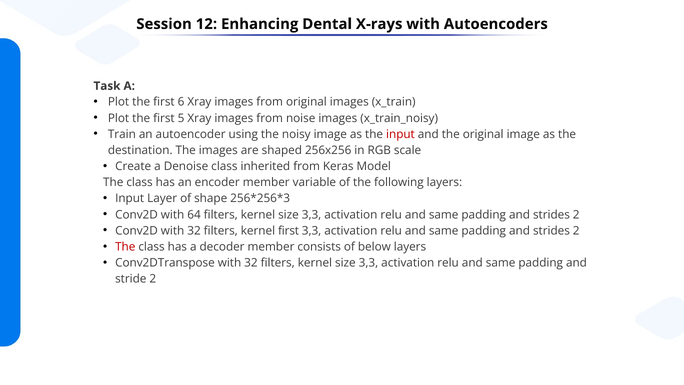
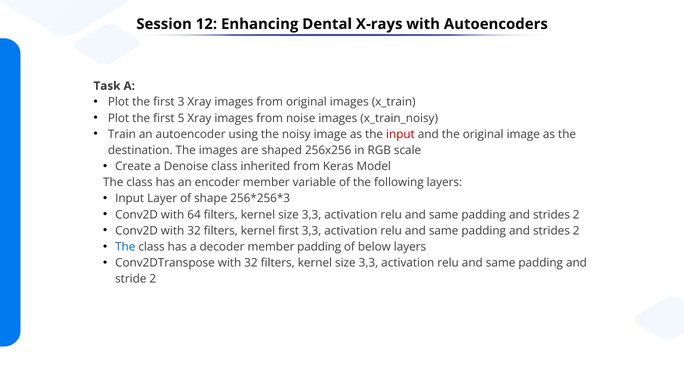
6: 6 -> 3 (181, 102)
The colour: red -> blue (125, 247)
member consists: consists -> padding (319, 247)
